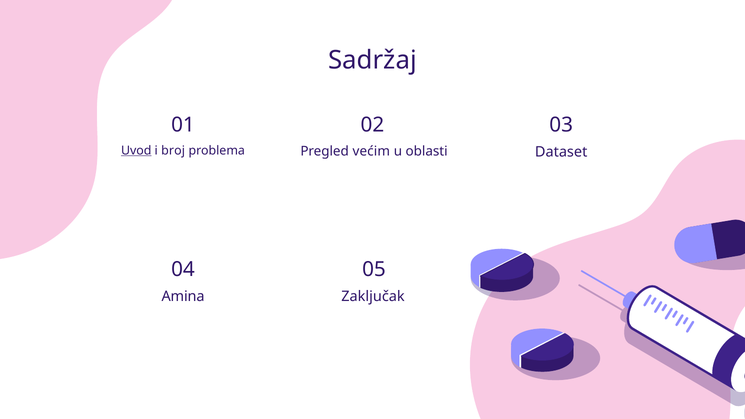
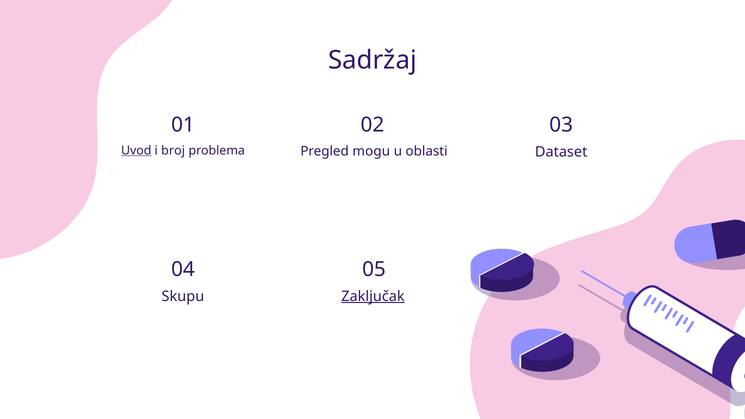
većim: većim -> mogu (371, 151)
Amina: Amina -> Skupu (183, 296)
Zaključak underline: none -> present (373, 296)
